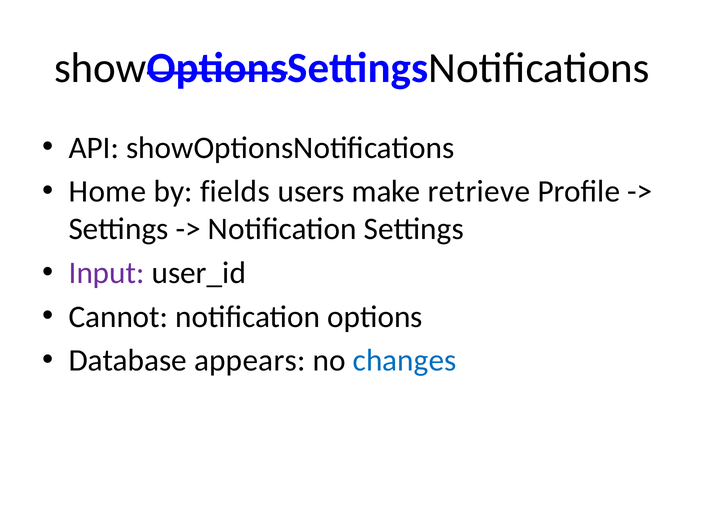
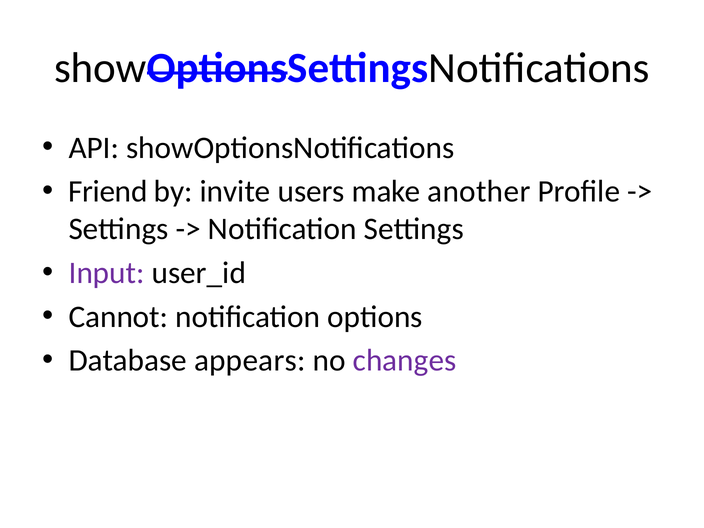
Home: Home -> Friend (108, 192)
fields: fields -> invite (235, 192)
retrieve: retrieve -> another (479, 192)
changes colour: blue -> purple (405, 361)
